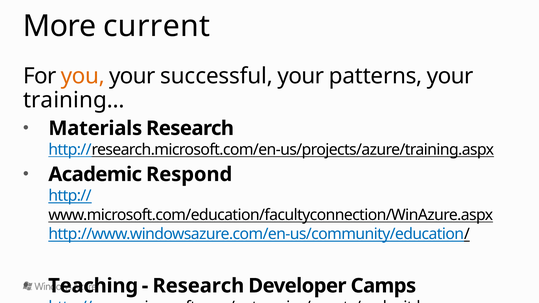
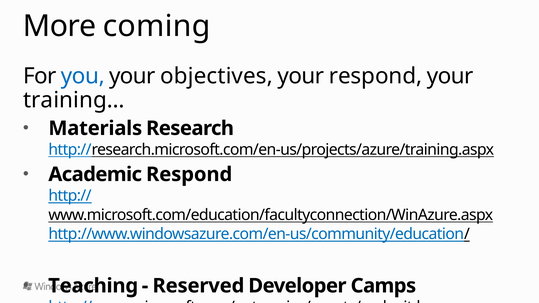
current: current -> coming (157, 26)
you colour: orange -> blue (83, 76)
successful: successful -> objectives (217, 76)
your patterns: patterns -> respond (375, 76)
Research: Research -> Reserved (198, 286)
